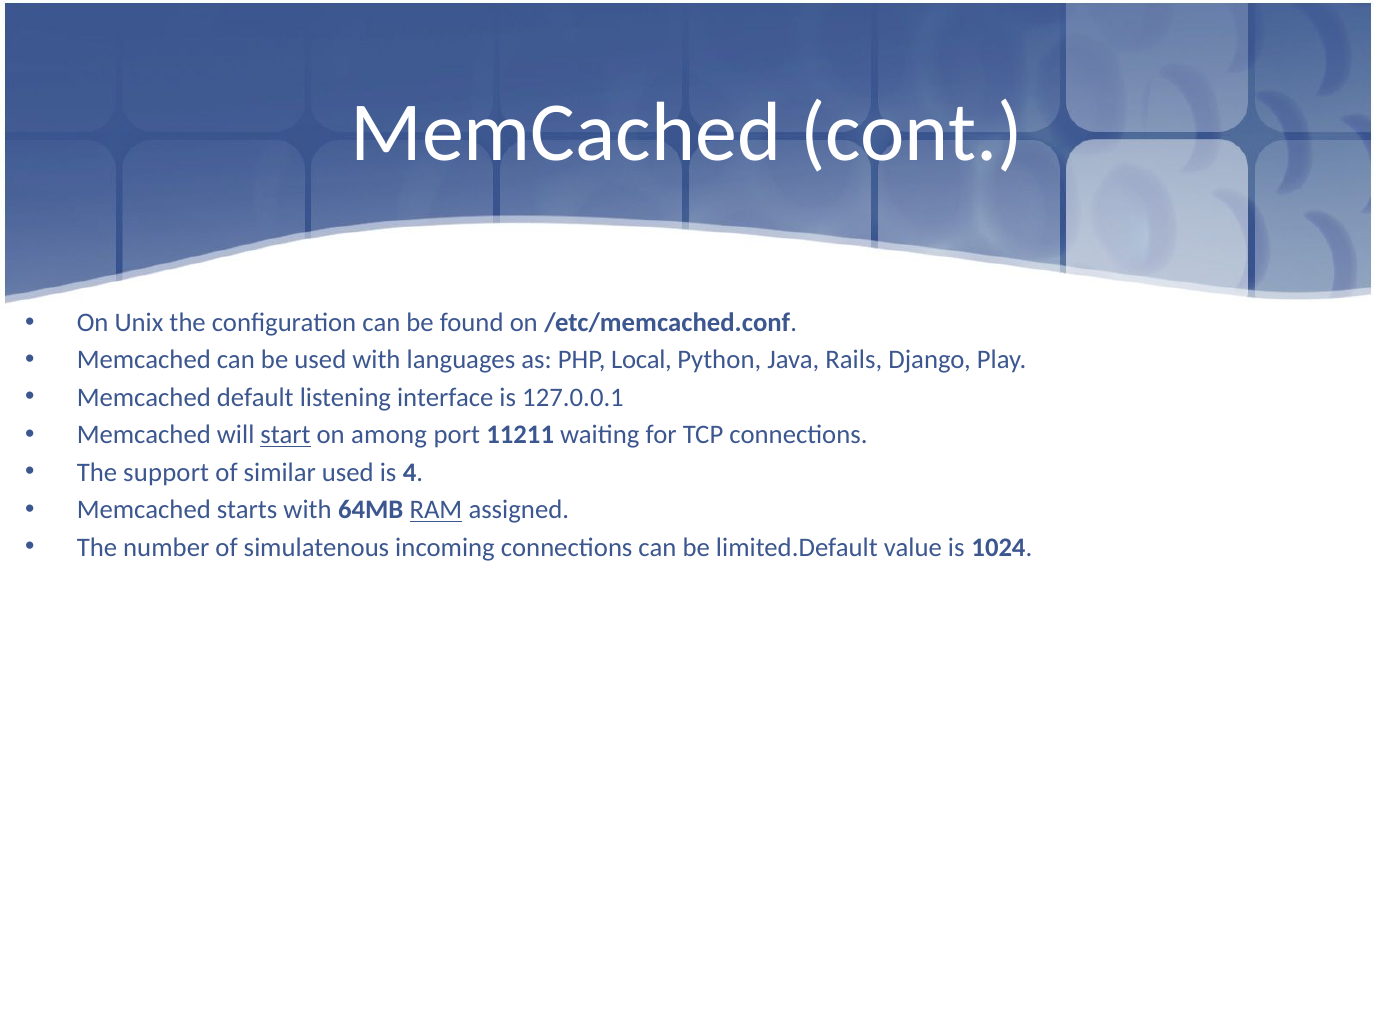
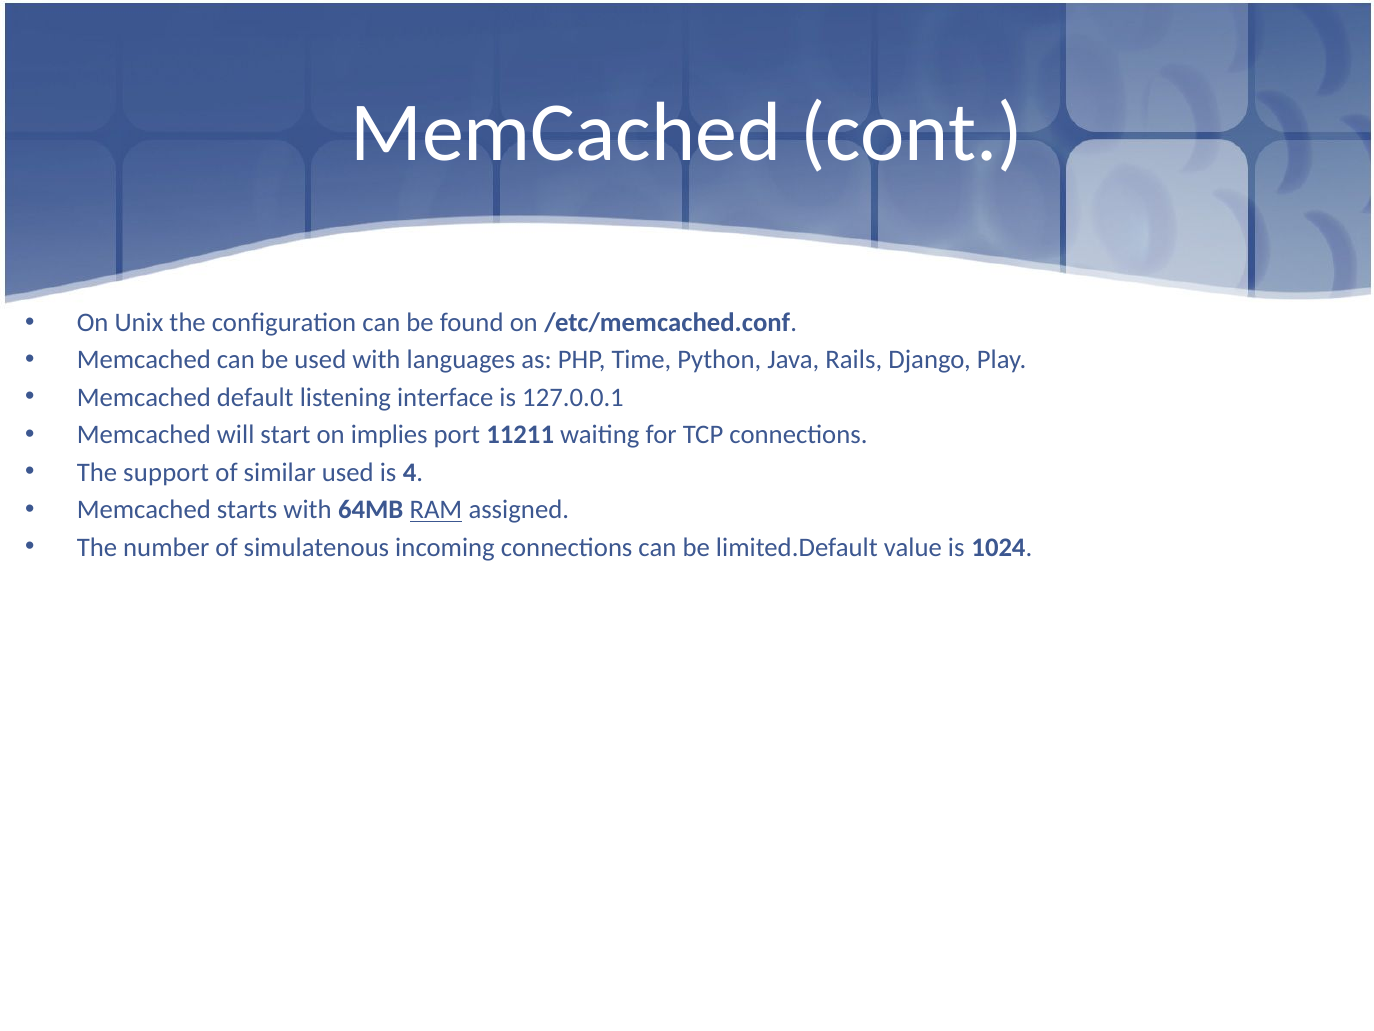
Local: Local -> Time (641, 360)
start underline: present -> none (286, 435)
among: among -> implies (389, 435)
